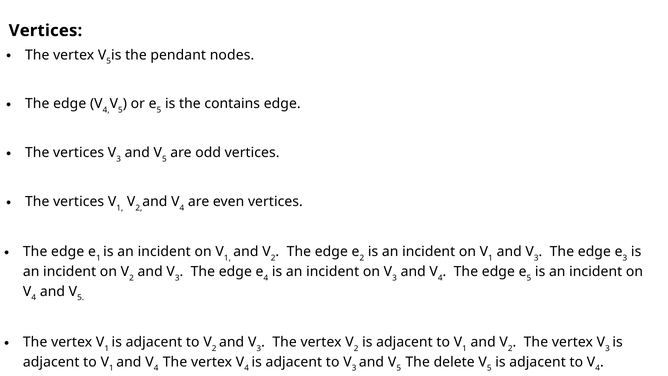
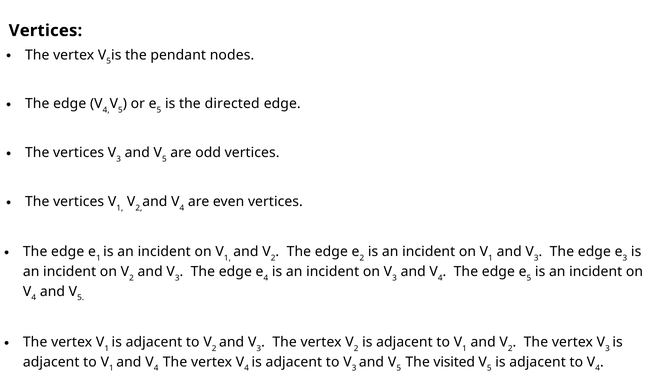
contains: contains -> directed (232, 104)
delete: delete -> visited (454, 362)
